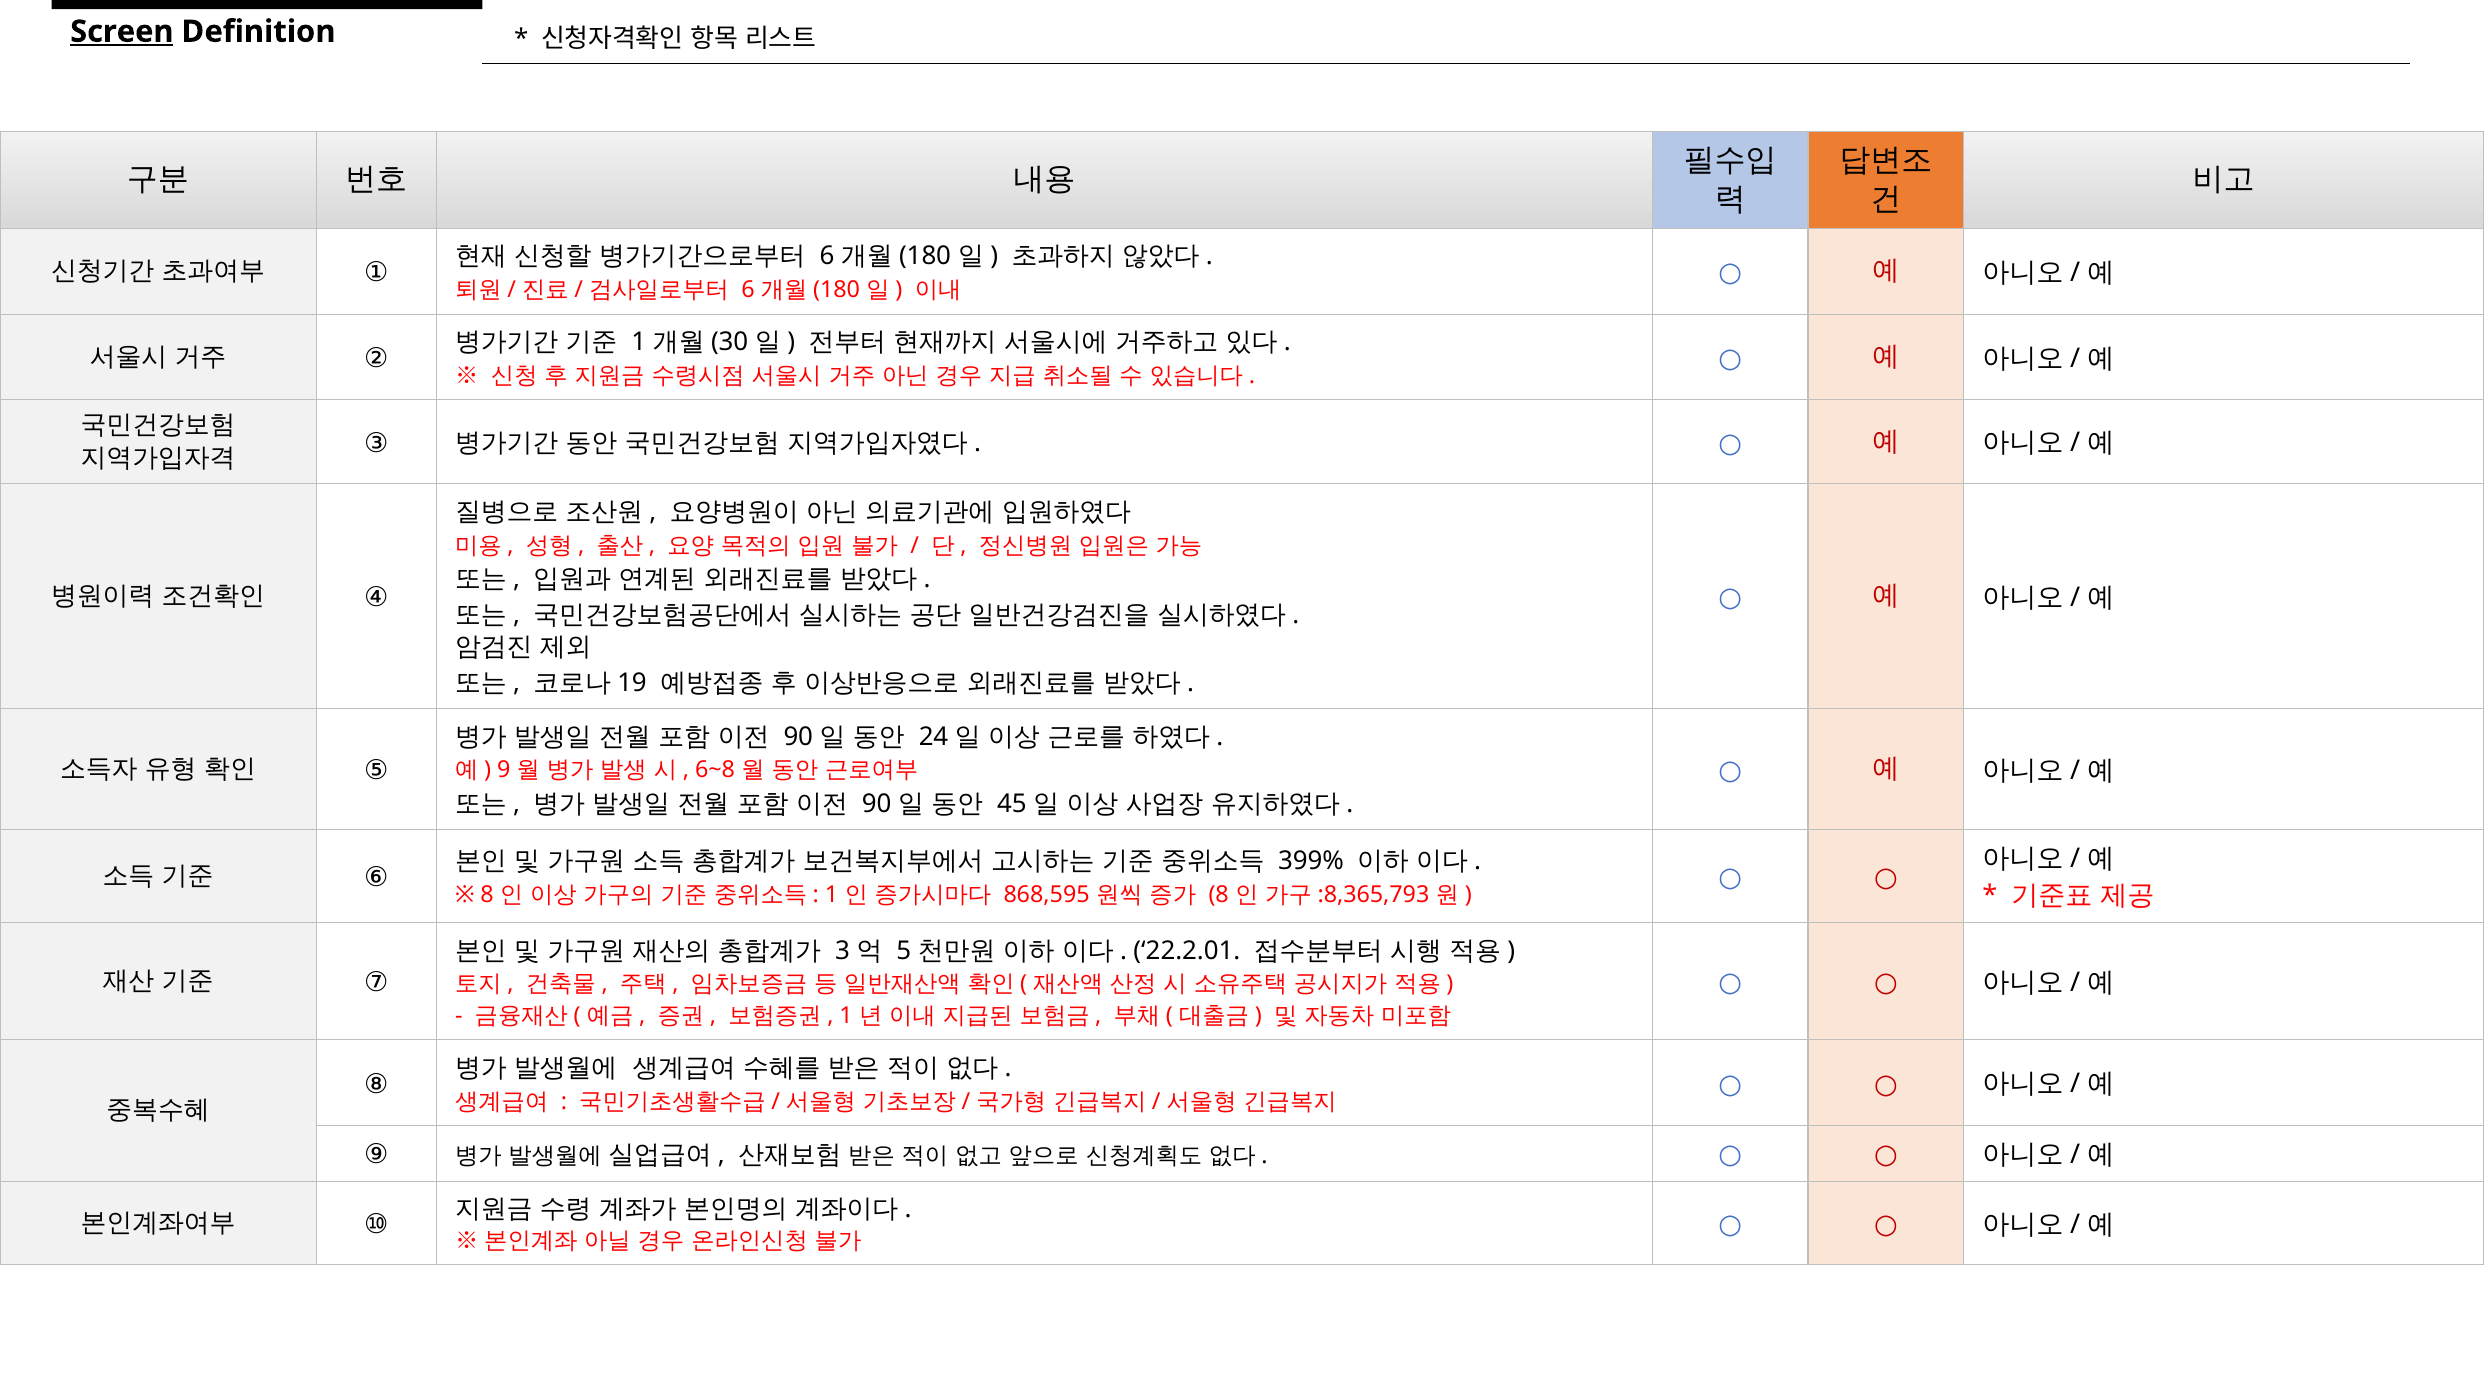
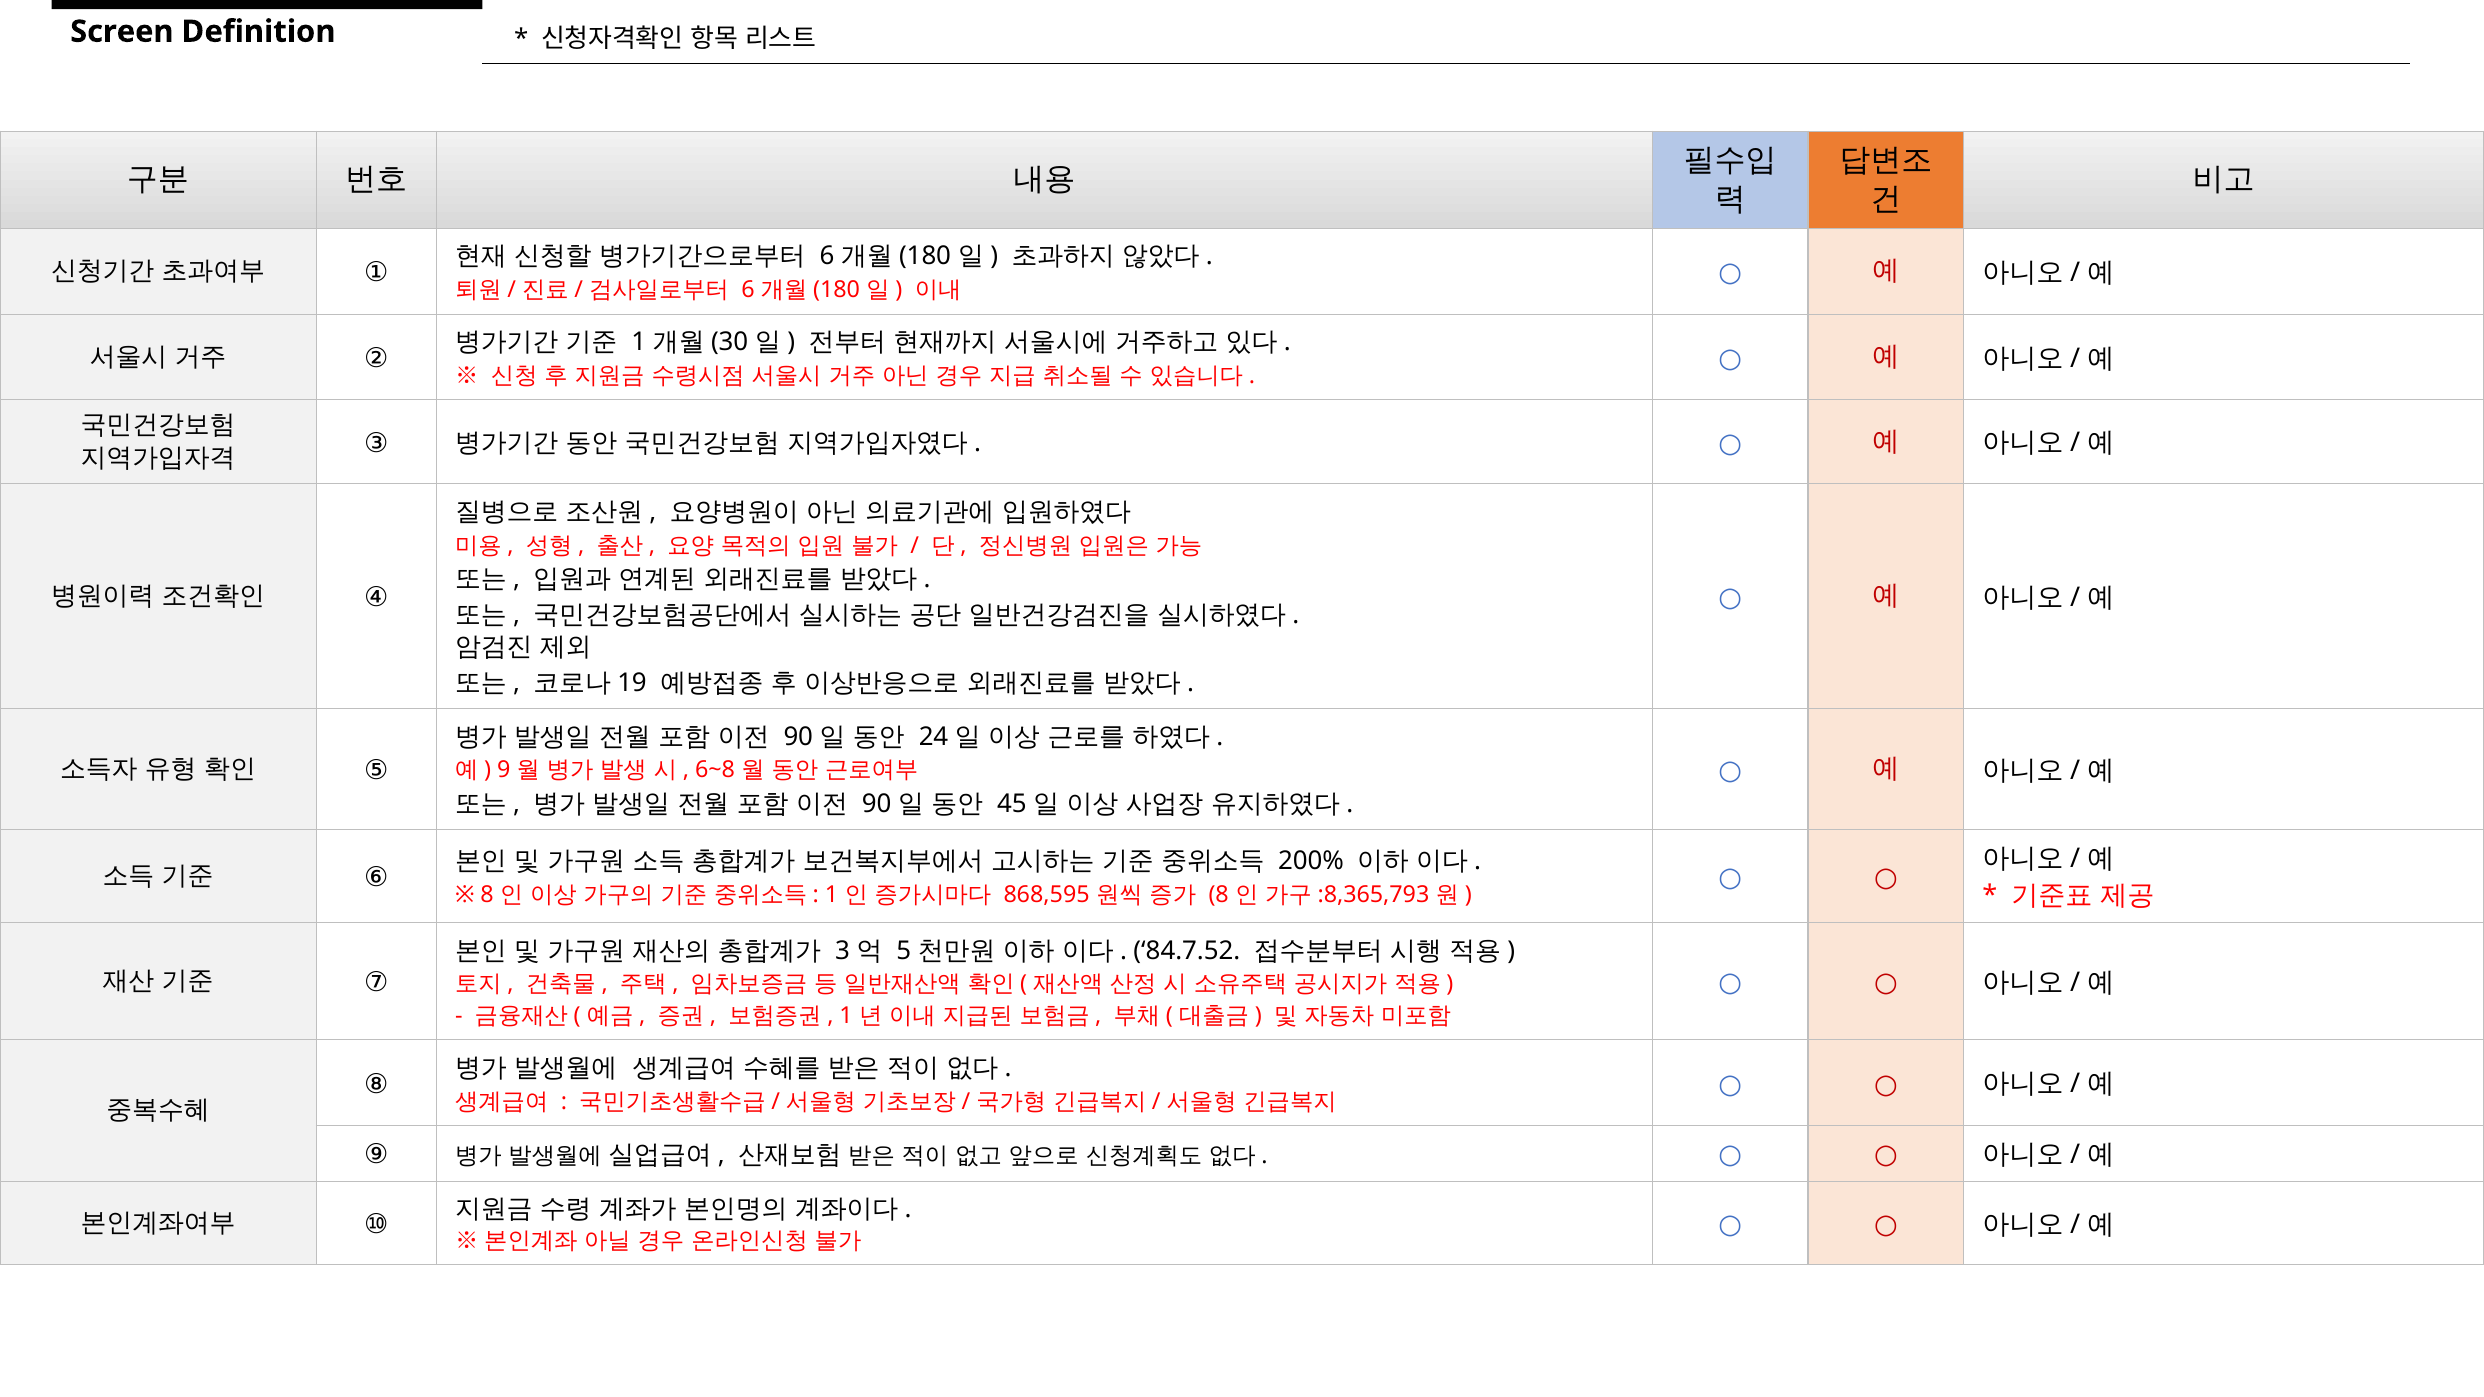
Screen underline: present -> none (122, 32)
399%: 399% -> 200% (1311, 861)
22.2.01: 22.2.01 -> 84.7.52 (1187, 951)
